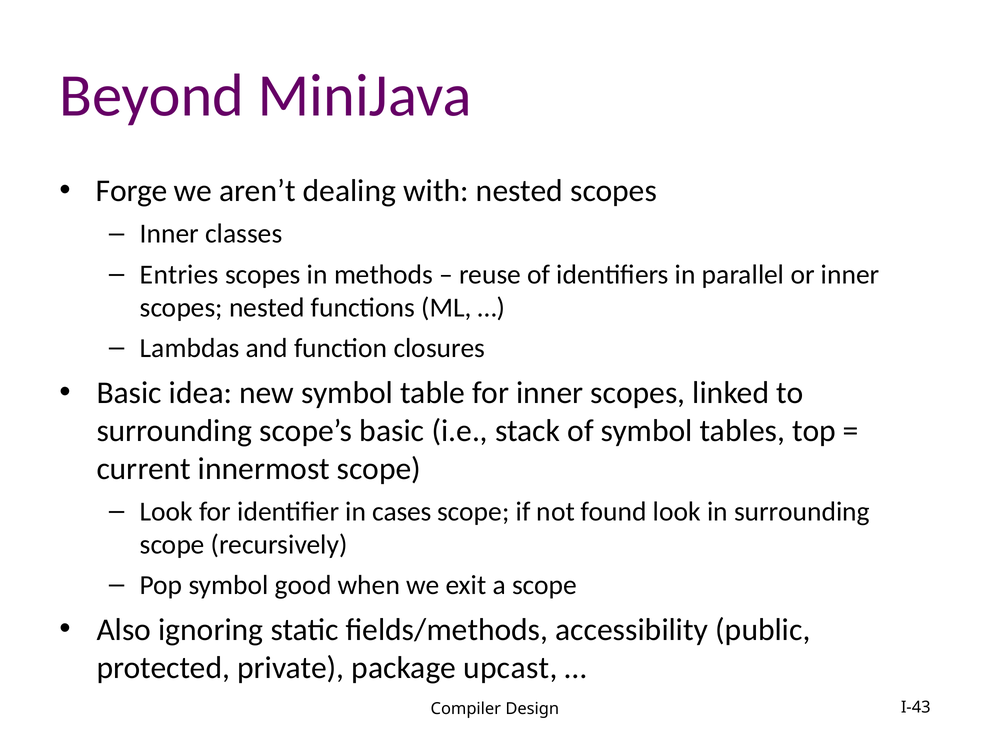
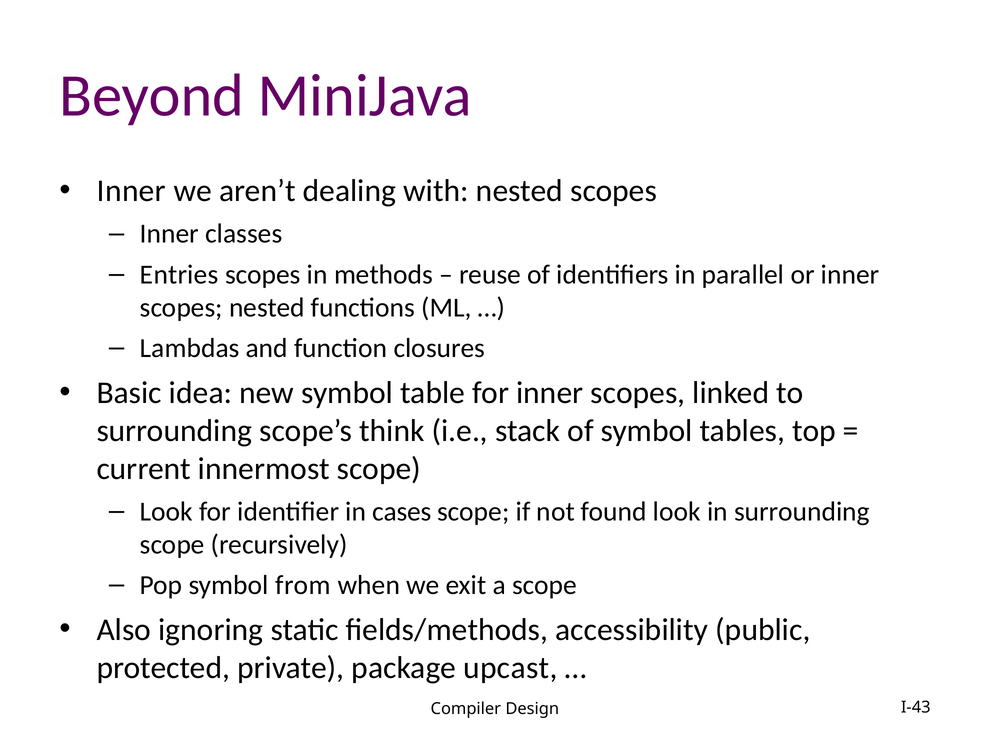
Forge: Forge -> Inner (131, 191)
scope’s basic: basic -> think (392, 431)
good: good -> from (303, 586)
